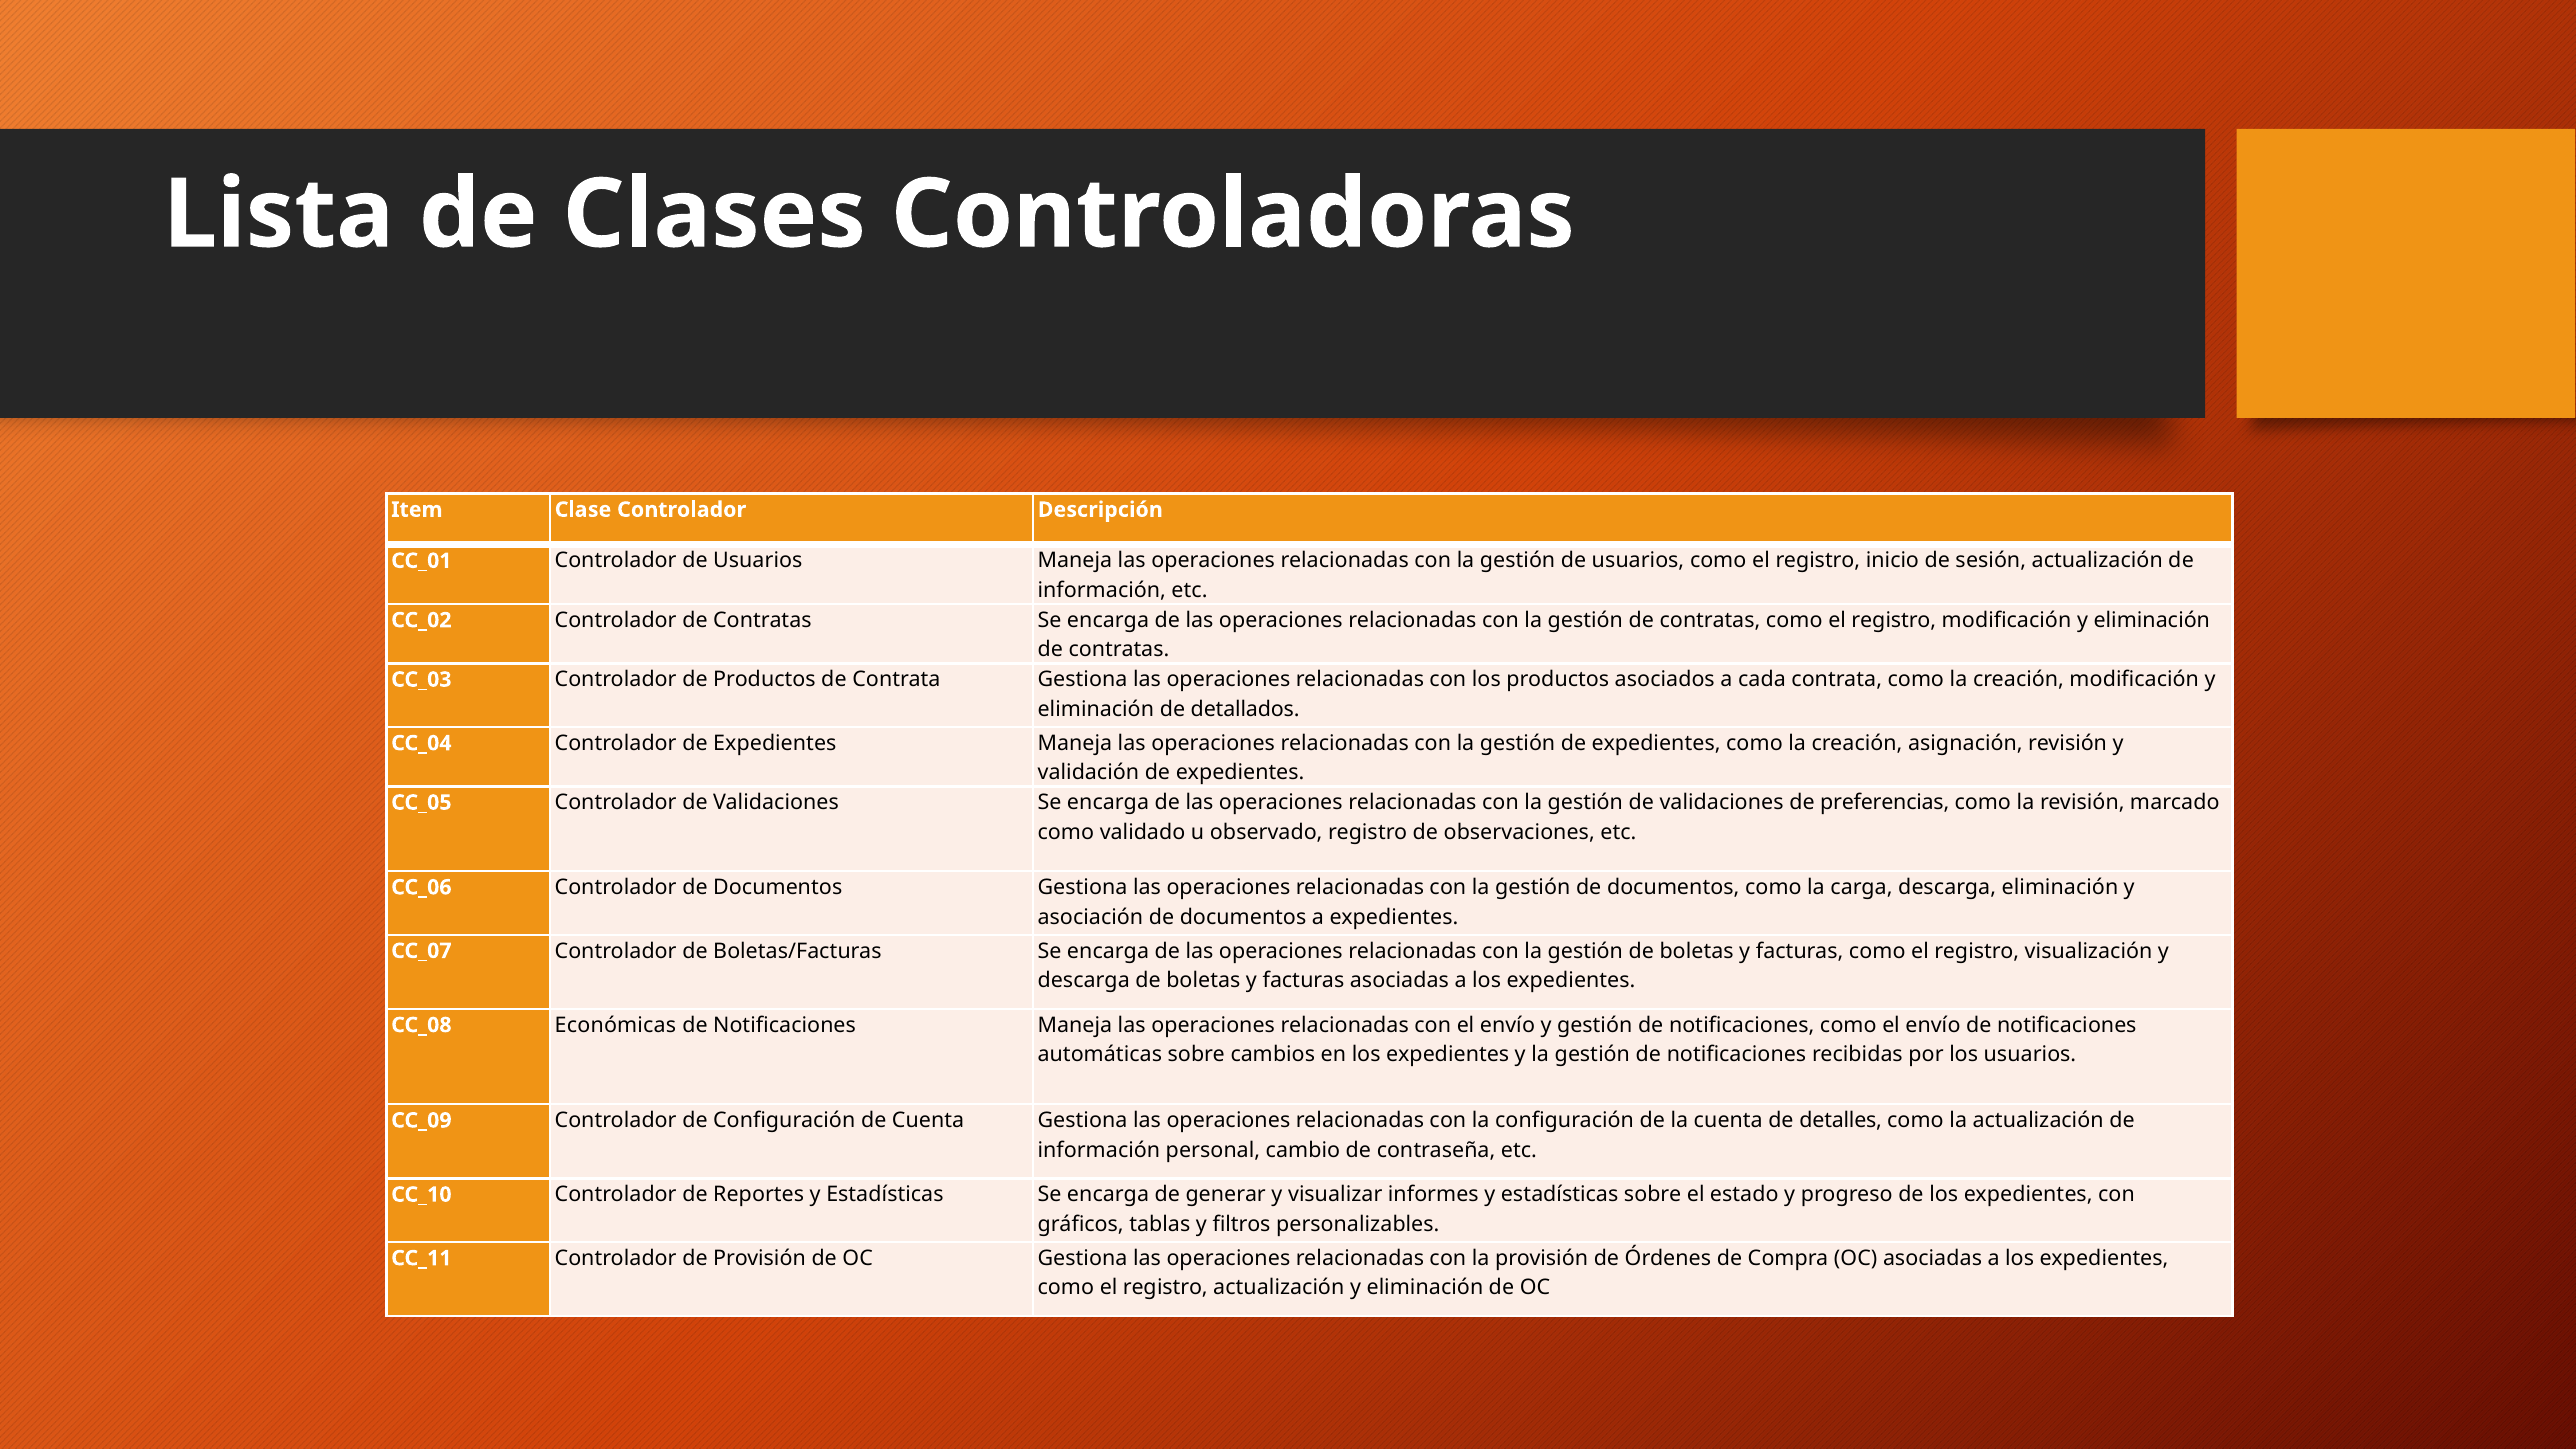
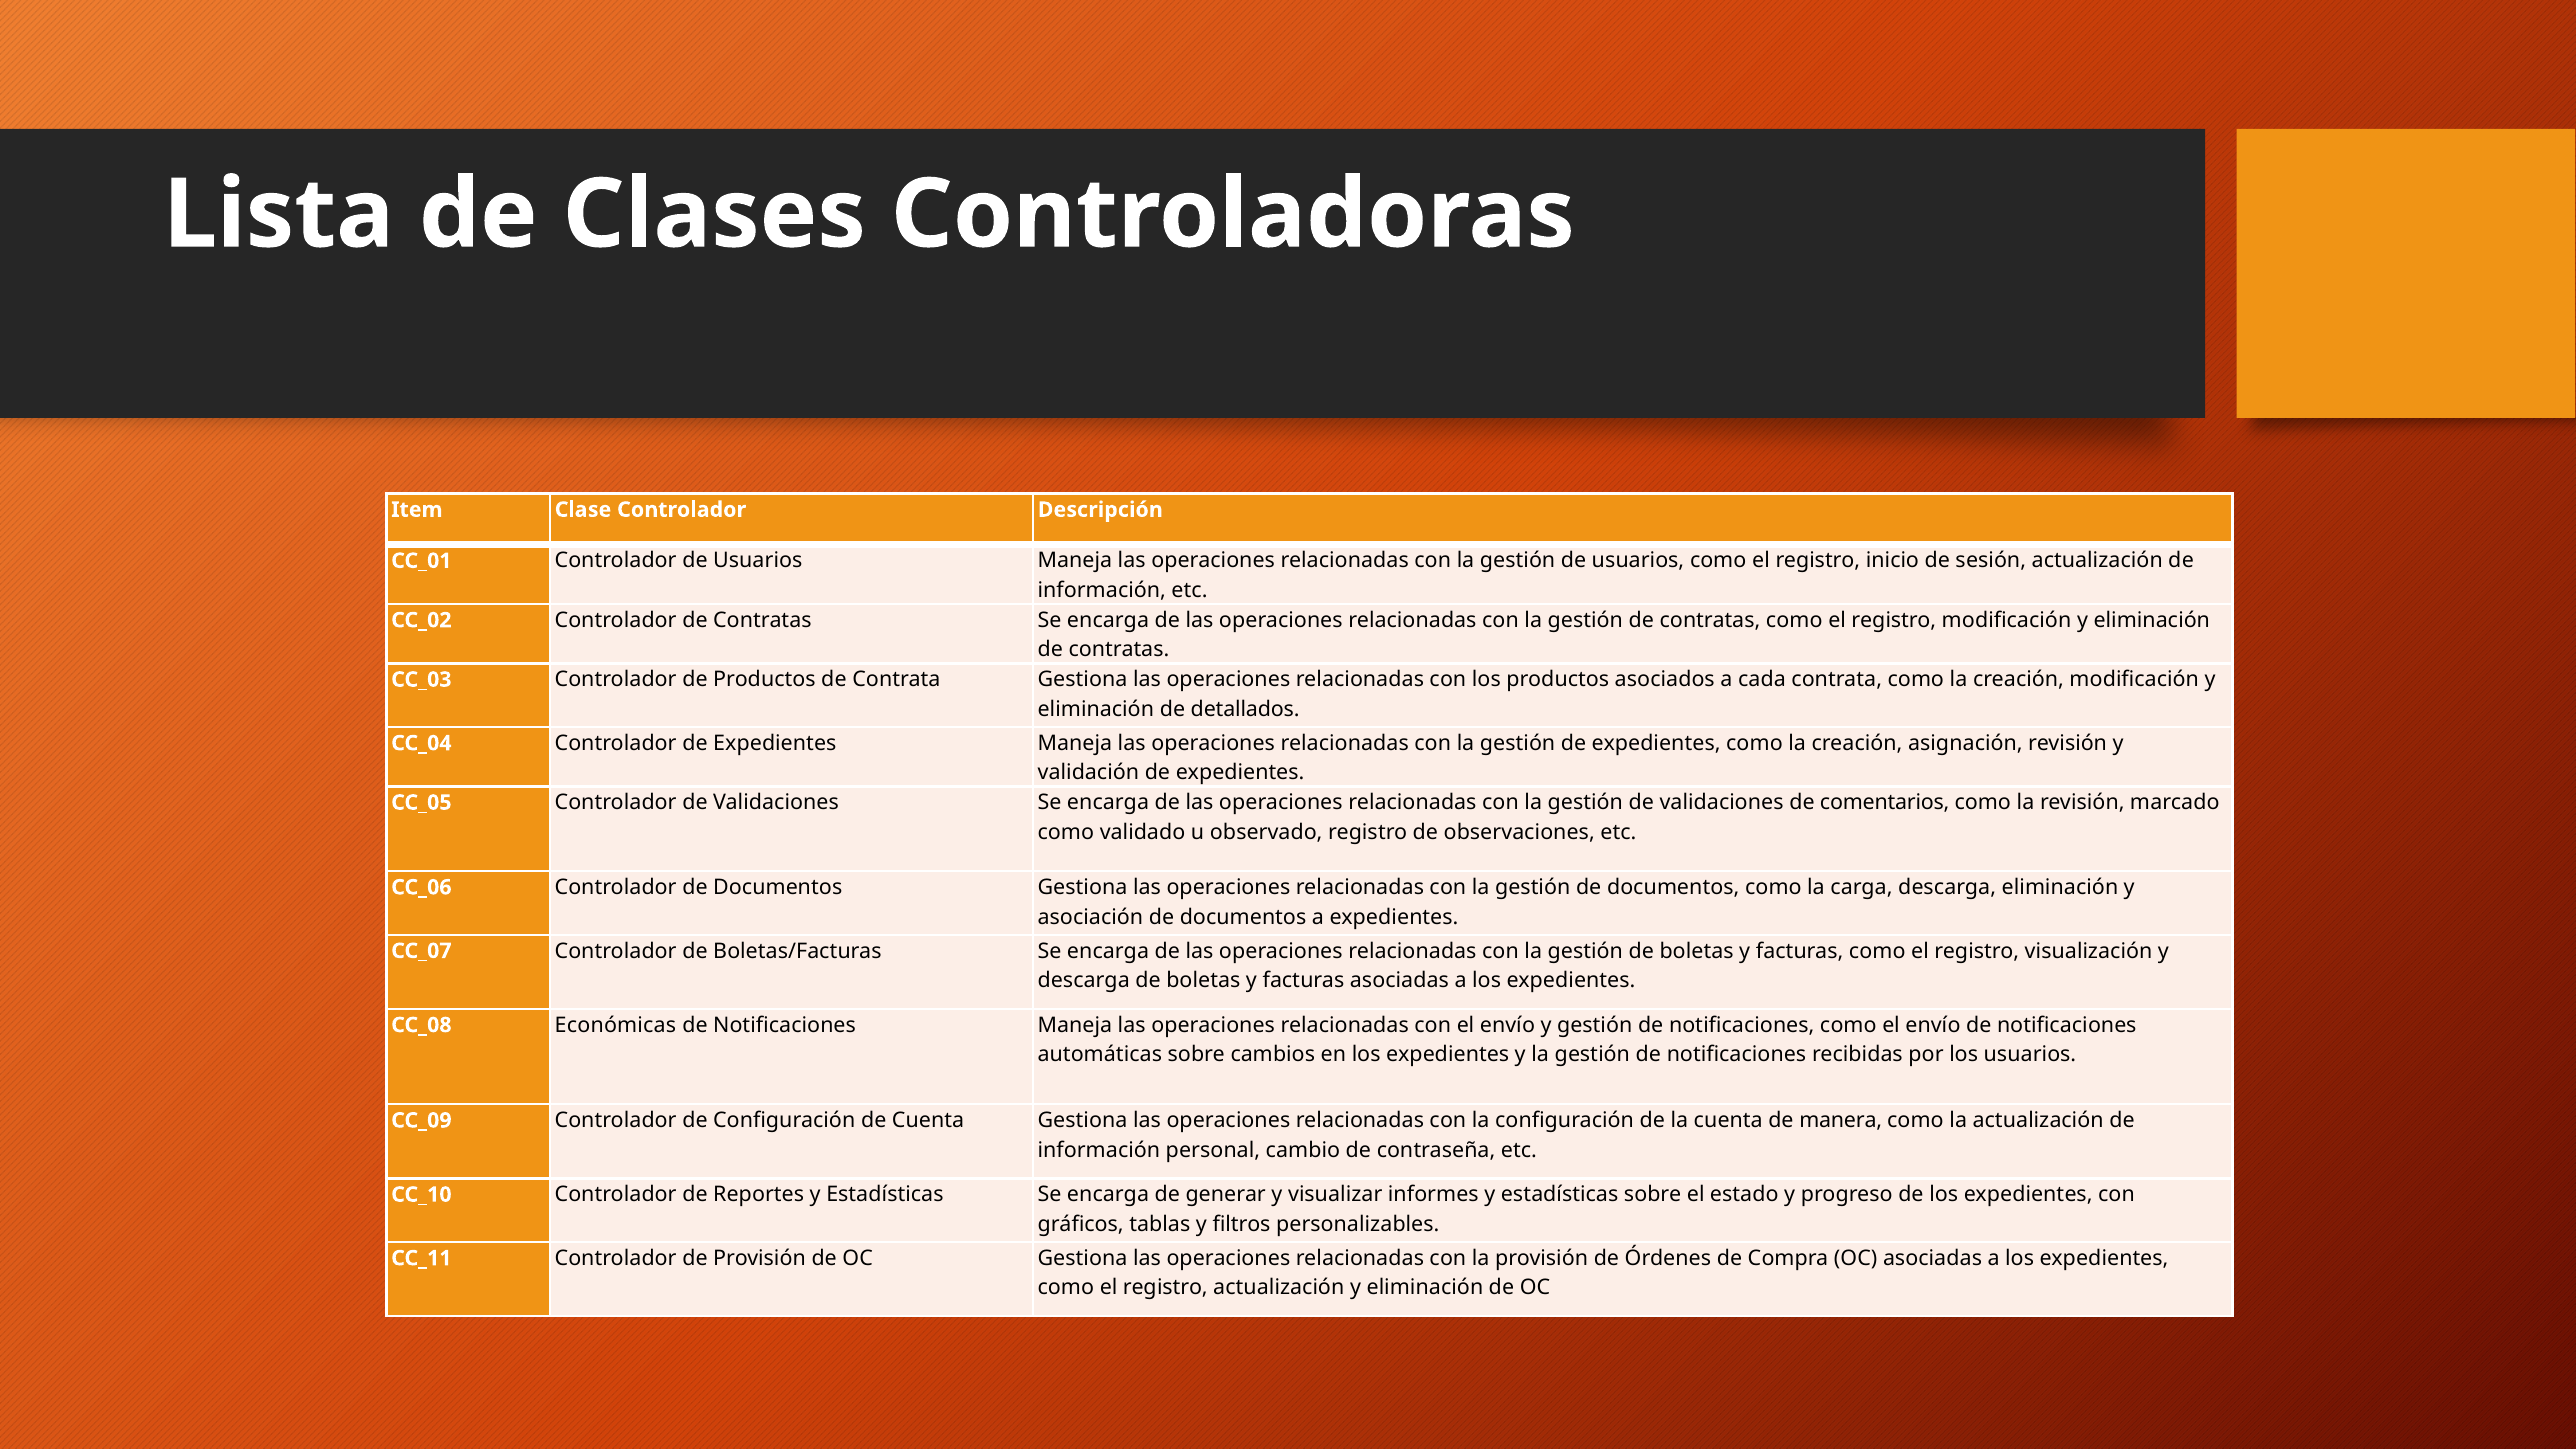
preferencias: preferencias -> comentarios (1885, 803)
detalles: detalles -> manera (1841, 1120)
